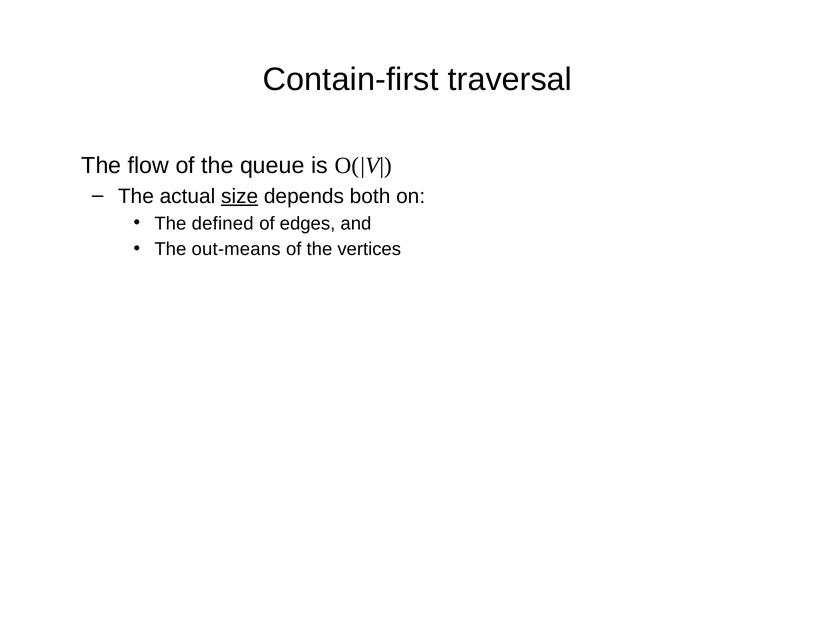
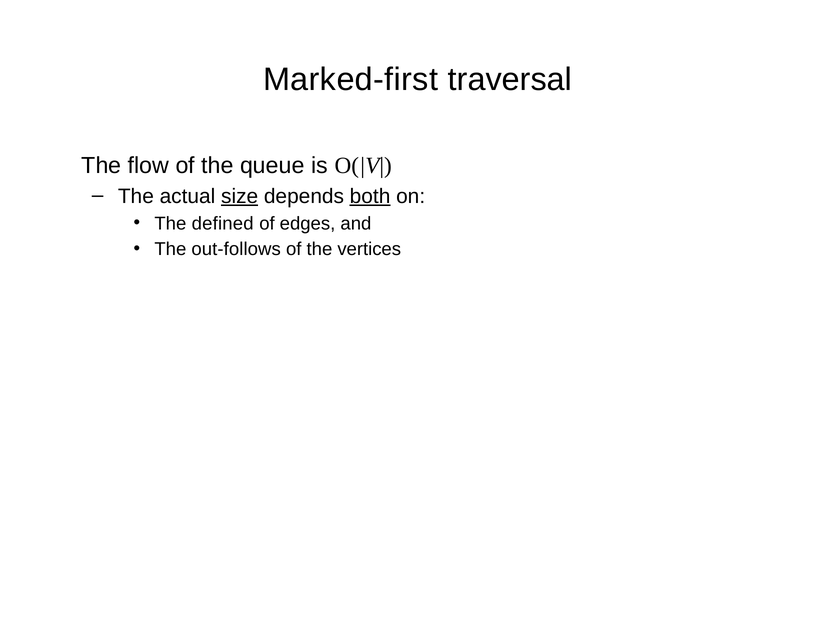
Contain-first: Contain-first -> Marked-first (351, 80)
both underline: none -> present (370, 196)
out-means: out-means -> out-follows (236, 249)
